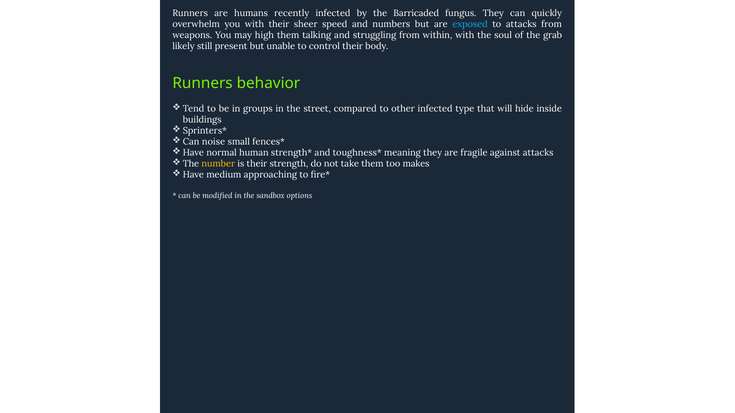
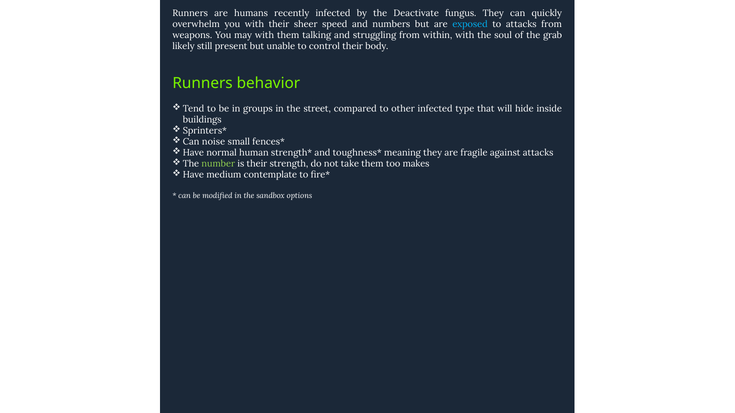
Barricaded: Barricaded -> Deactivate (416, 13)
may high: high -> with (264, 35)
number colour: yellow -> light green (218, 164)
approaching: approaching -> contemplate (270, 175)
